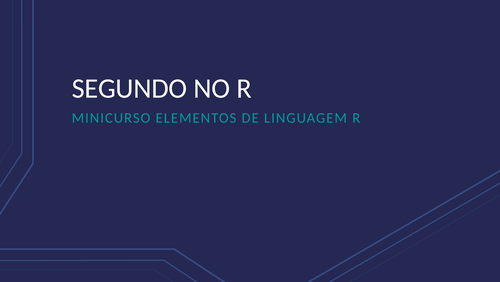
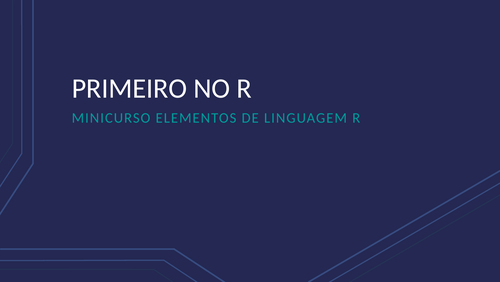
SEGUNDO: SEGUNDO -> PRIMEIRO (129, 88)
